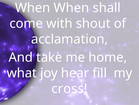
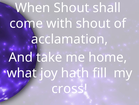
When When: When -> Shout (71, 8)
hear: hear -> hath (75, 73)
